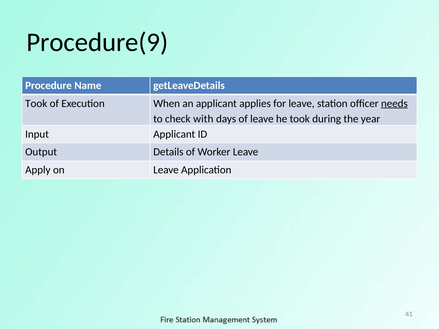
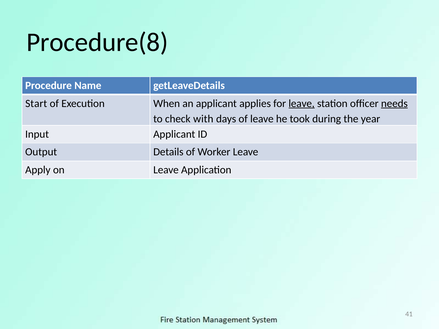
Procedure(9: Procedure(9 -> Procedure(8 (97, 42)
Took: Took -> Start (36, 103)
leave underline: none -> present (302, 103)
